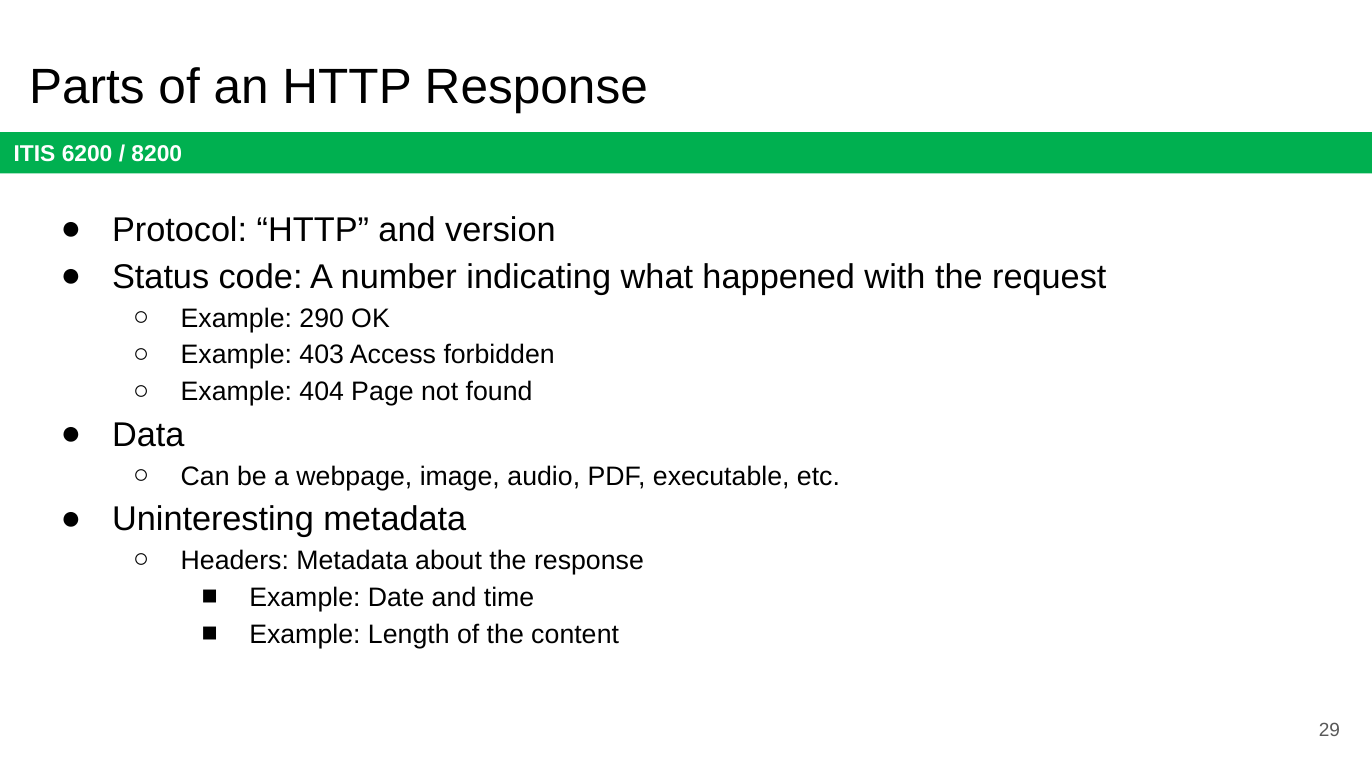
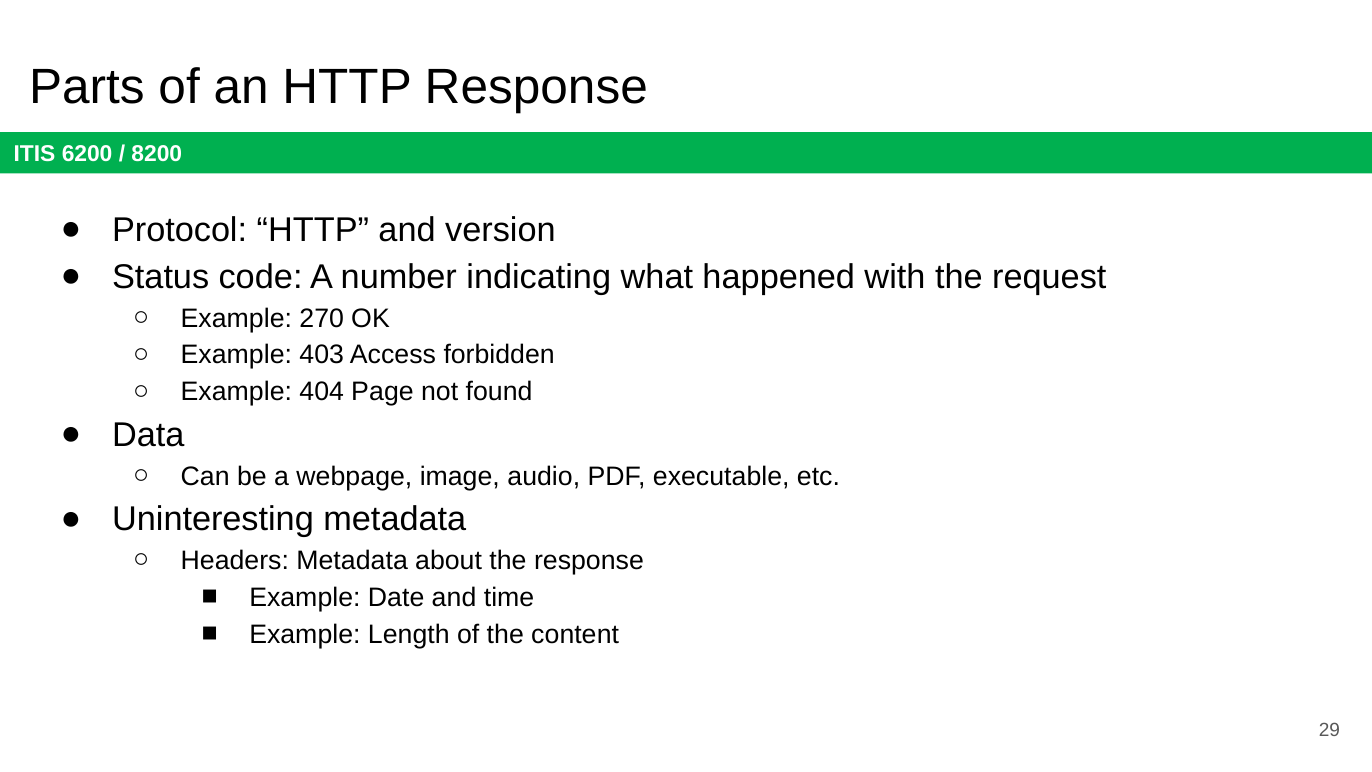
290: 290 -> 270 (322, 318)
